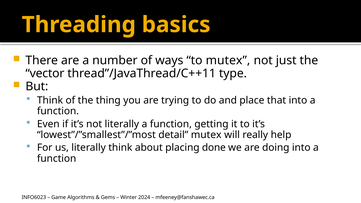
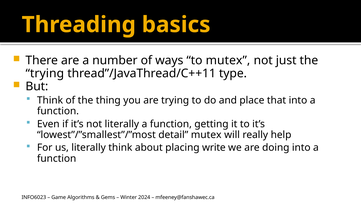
vector: vector -> trying (45, 73)
done: done -> write (214, 148)
